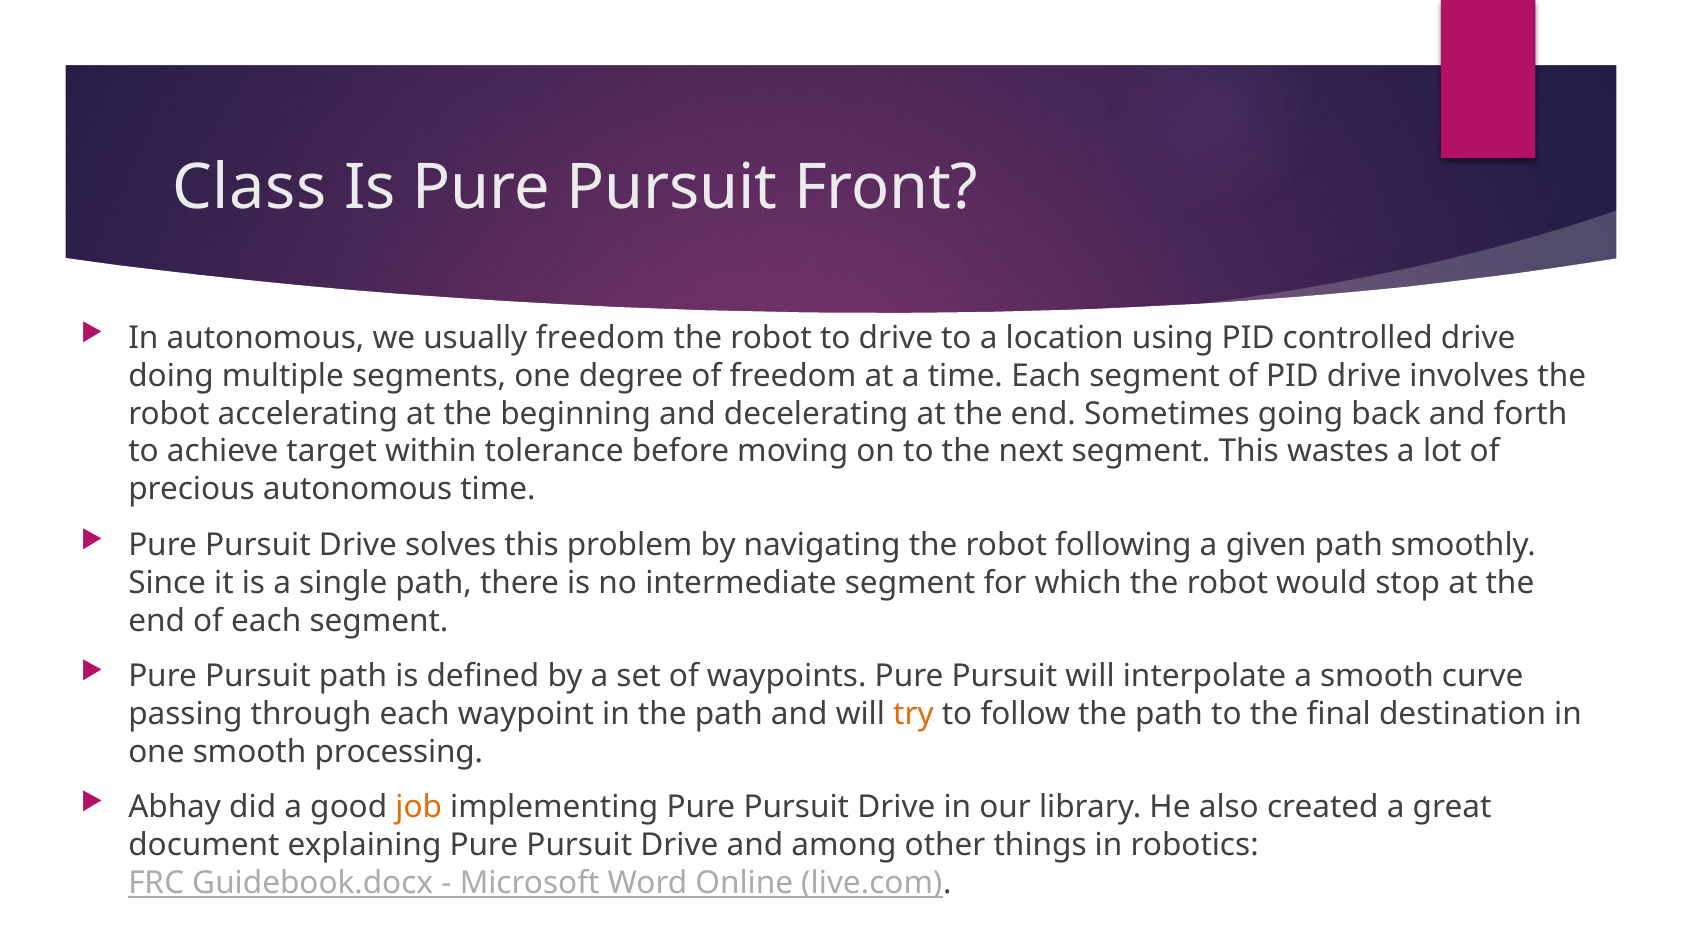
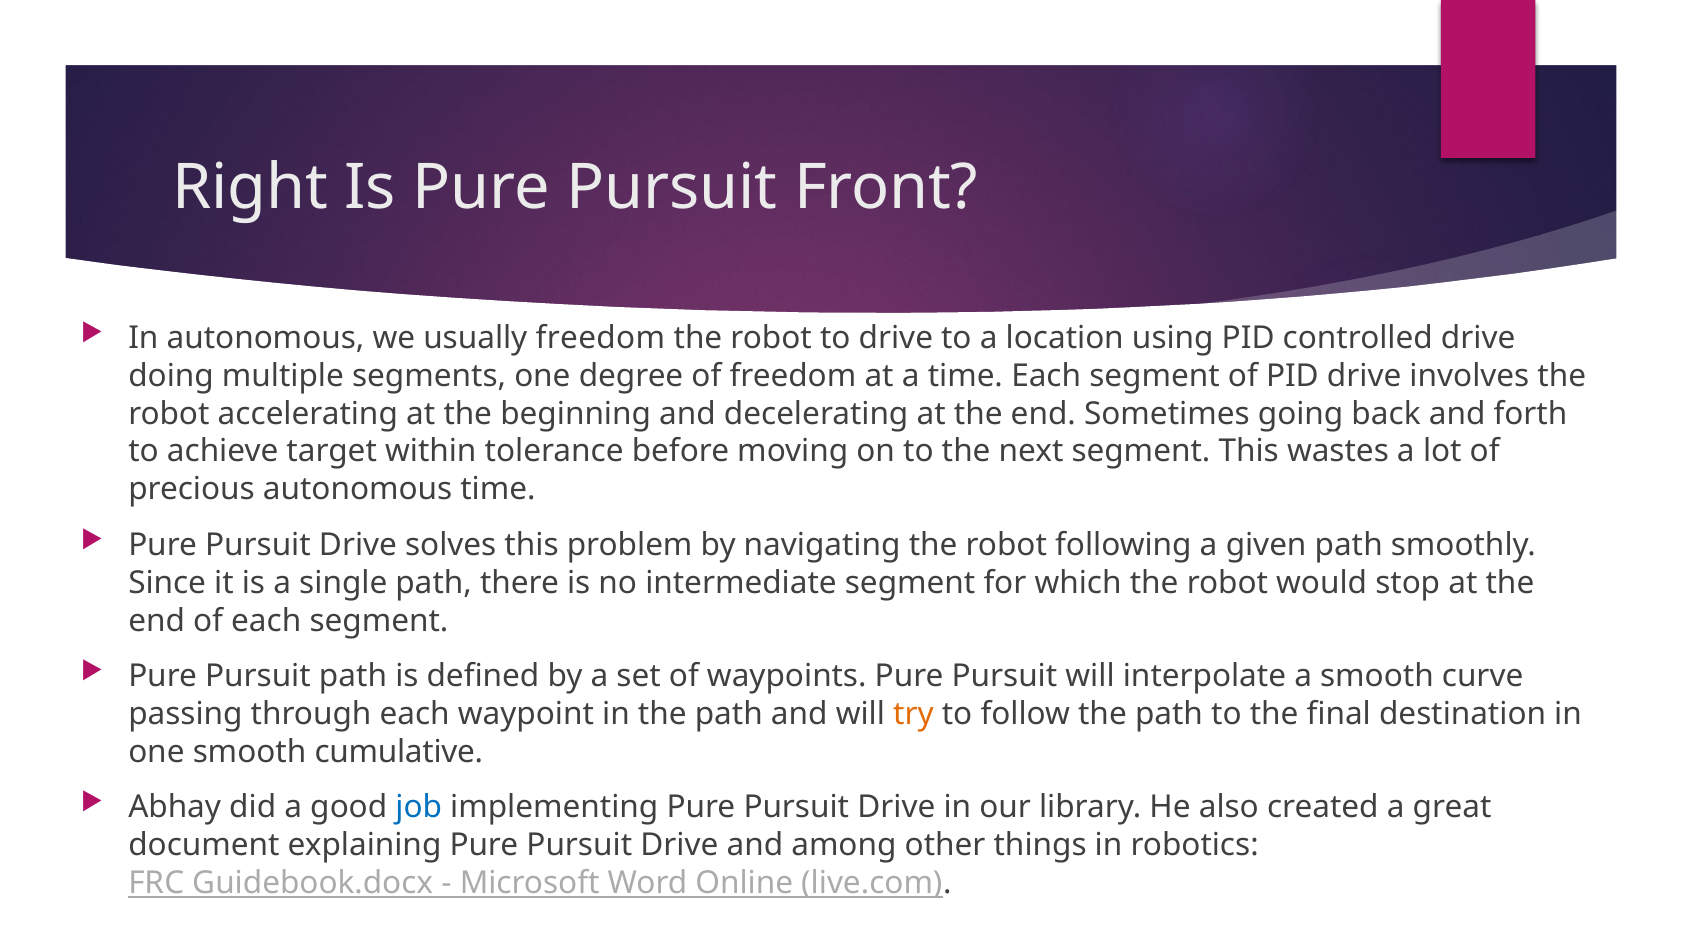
Class: Class -> Right (250, 188)
processing: processing -> cumulative (399, 752)
job colour: orange -> blue (419, 807)
